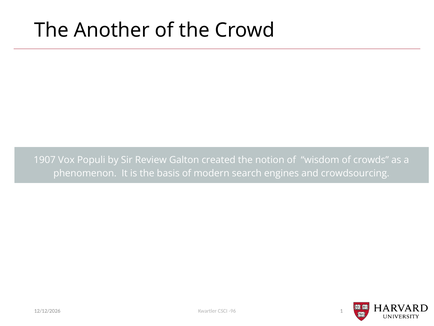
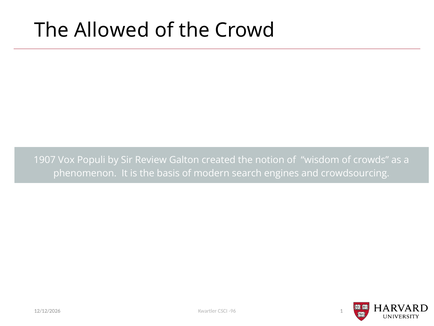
Another: Another -> Allowed (112, 30)
